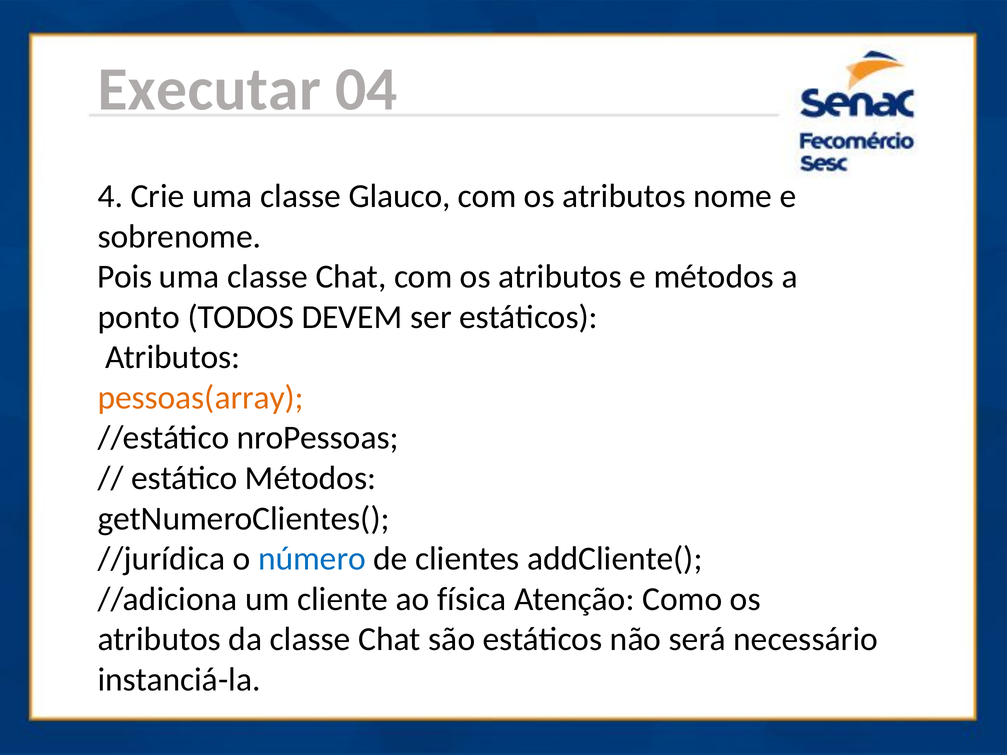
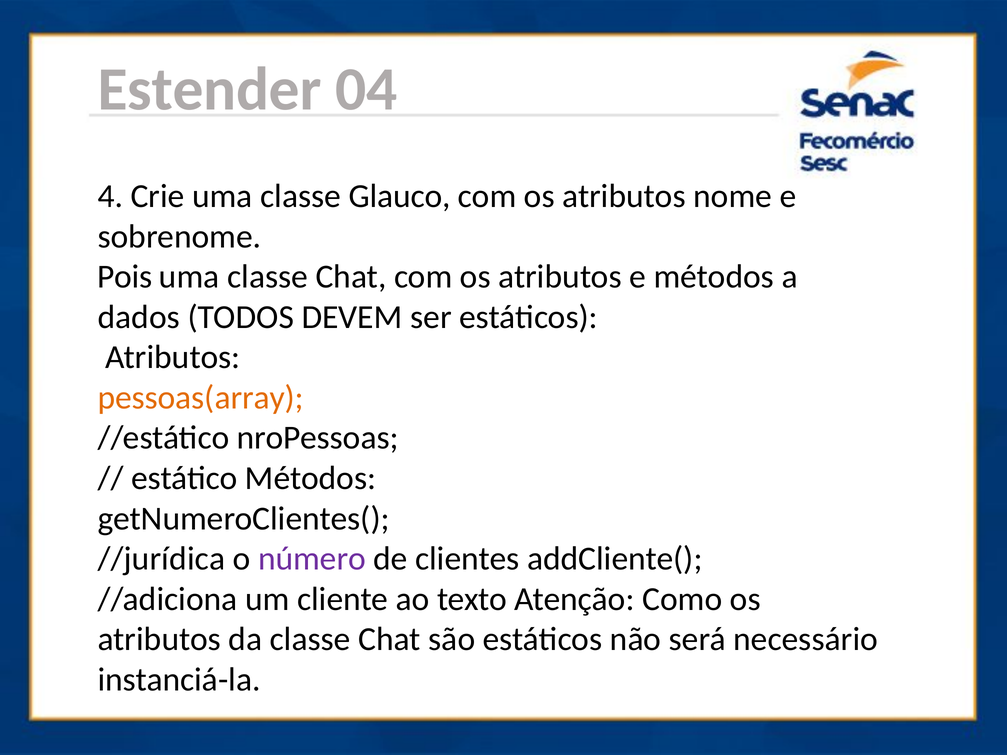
Executar: Executar -> Estender (210, 90)
ponto: ponto -> dados (139, 317)
número colour: blue -> purple (312, 559)
física: física -> texto (472, 599)
